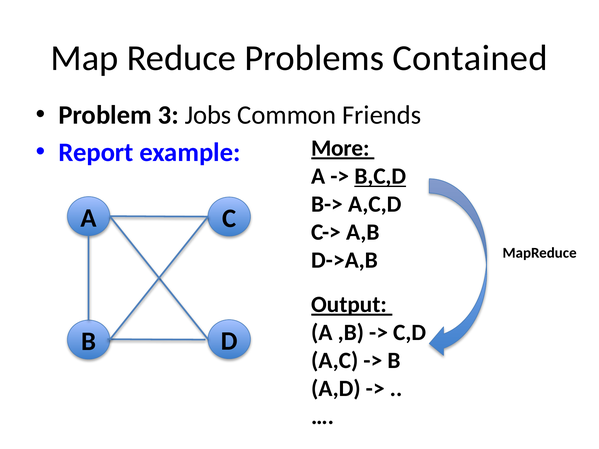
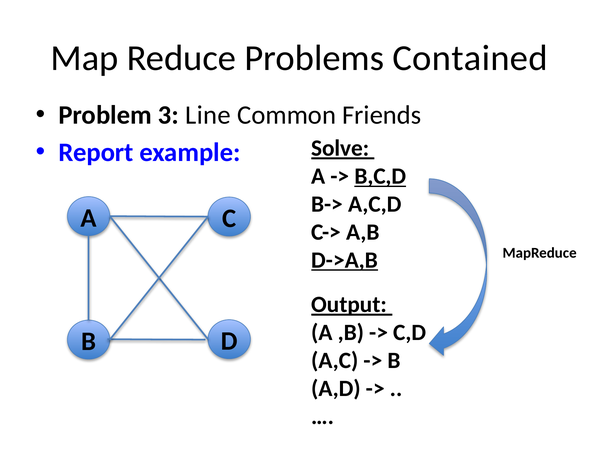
Jobs: Jobs -> Line (208, 115)
More: More -> Solve (340, 148)
D->A,B underline: none -> present (345, 260)
